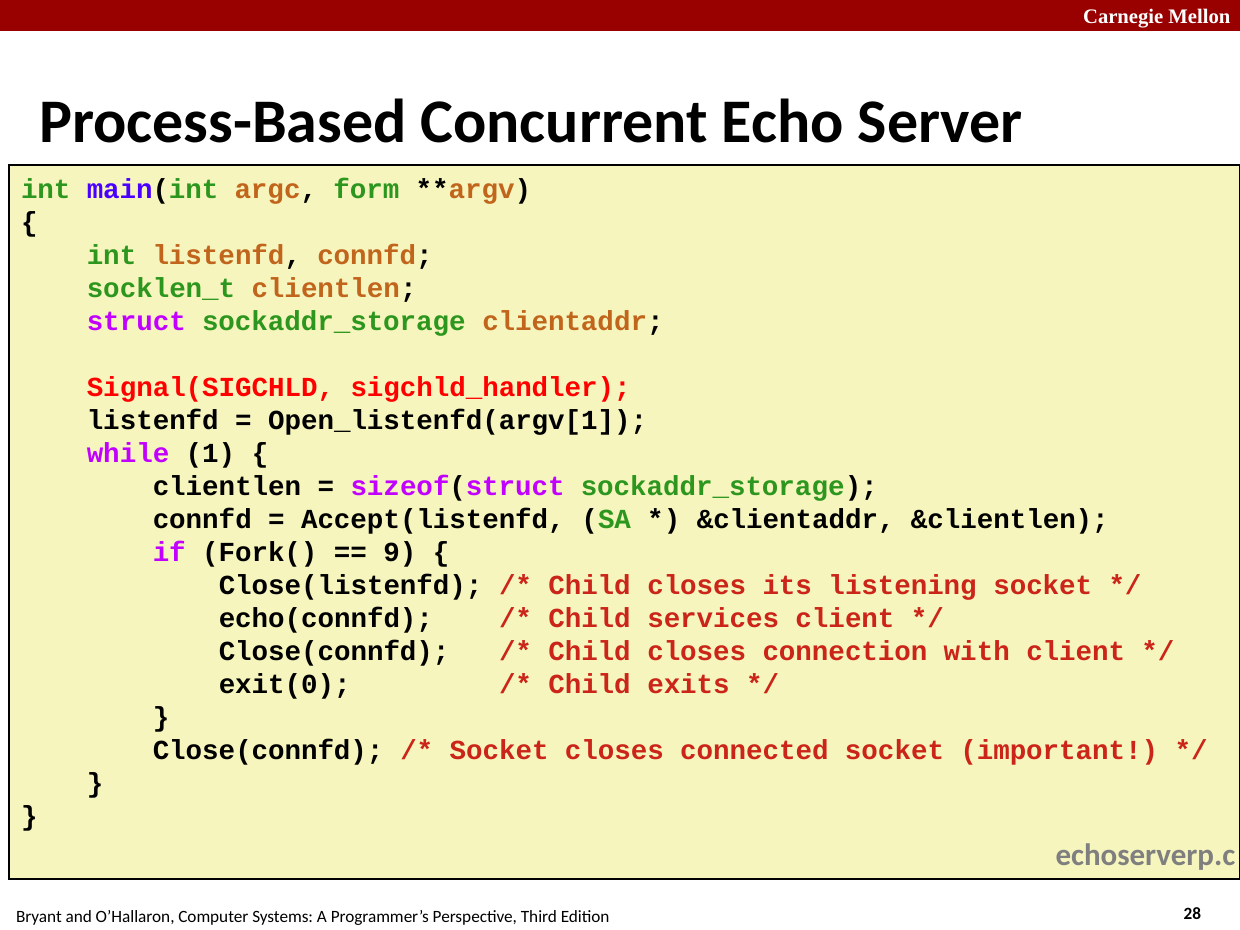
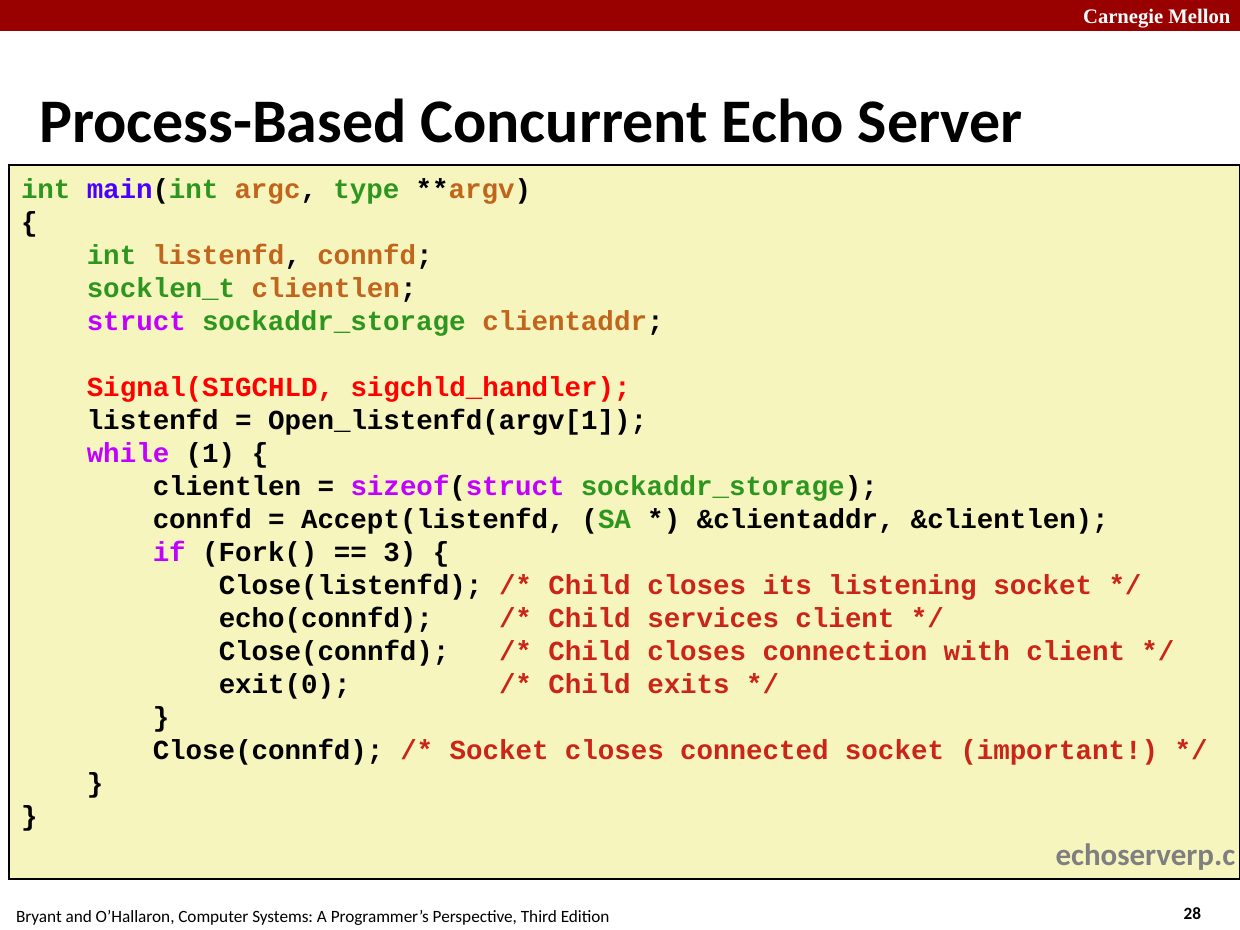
form: form -> type (366, 190)
9: 9 -> 3 (400, 553)
